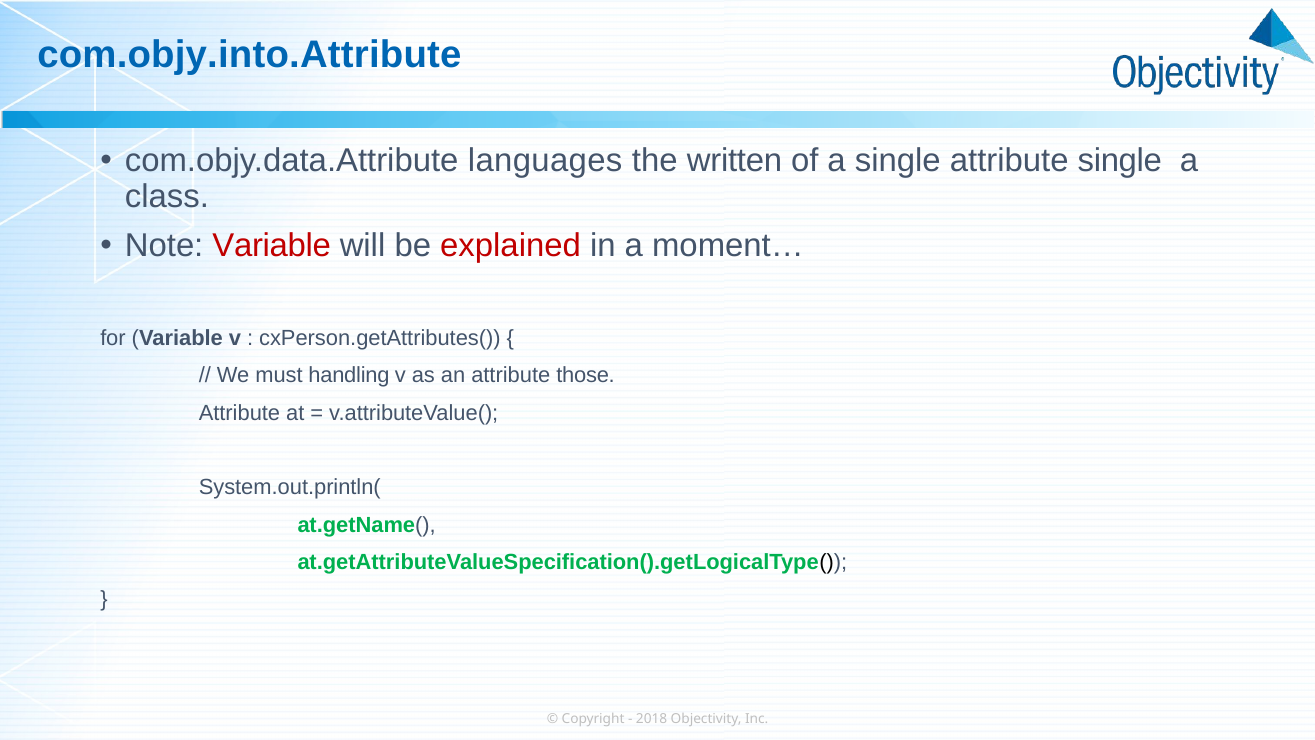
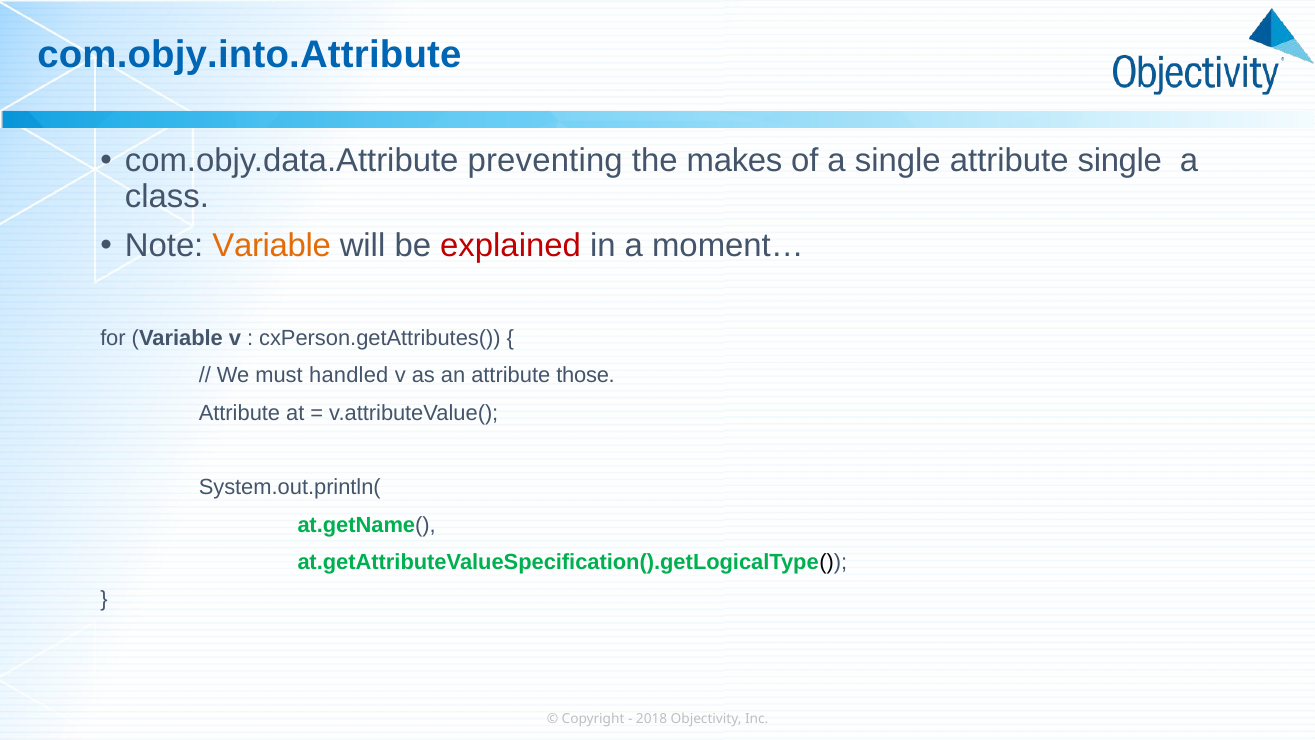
languages: languages -> preventing (545, 161)
written: written -> makes (735, 161)
Variable colour: red -> orange (272, 246)
handling: handling -> handled (349, 375)
